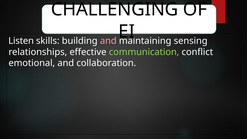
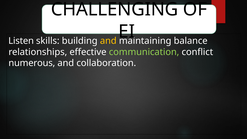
and colour: pink -> yellow (108, 41)
sensing: sensing -> balance (191, 41)
emotional: emotional -> numerous (32, 63)
